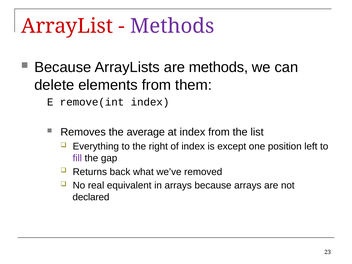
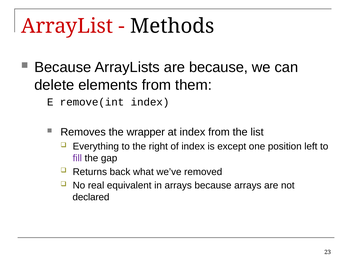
Methods colour: purple -> black (172, 26)
are methods: methods -> because (218, 67)
average: average -> wrapper (146, 132)
